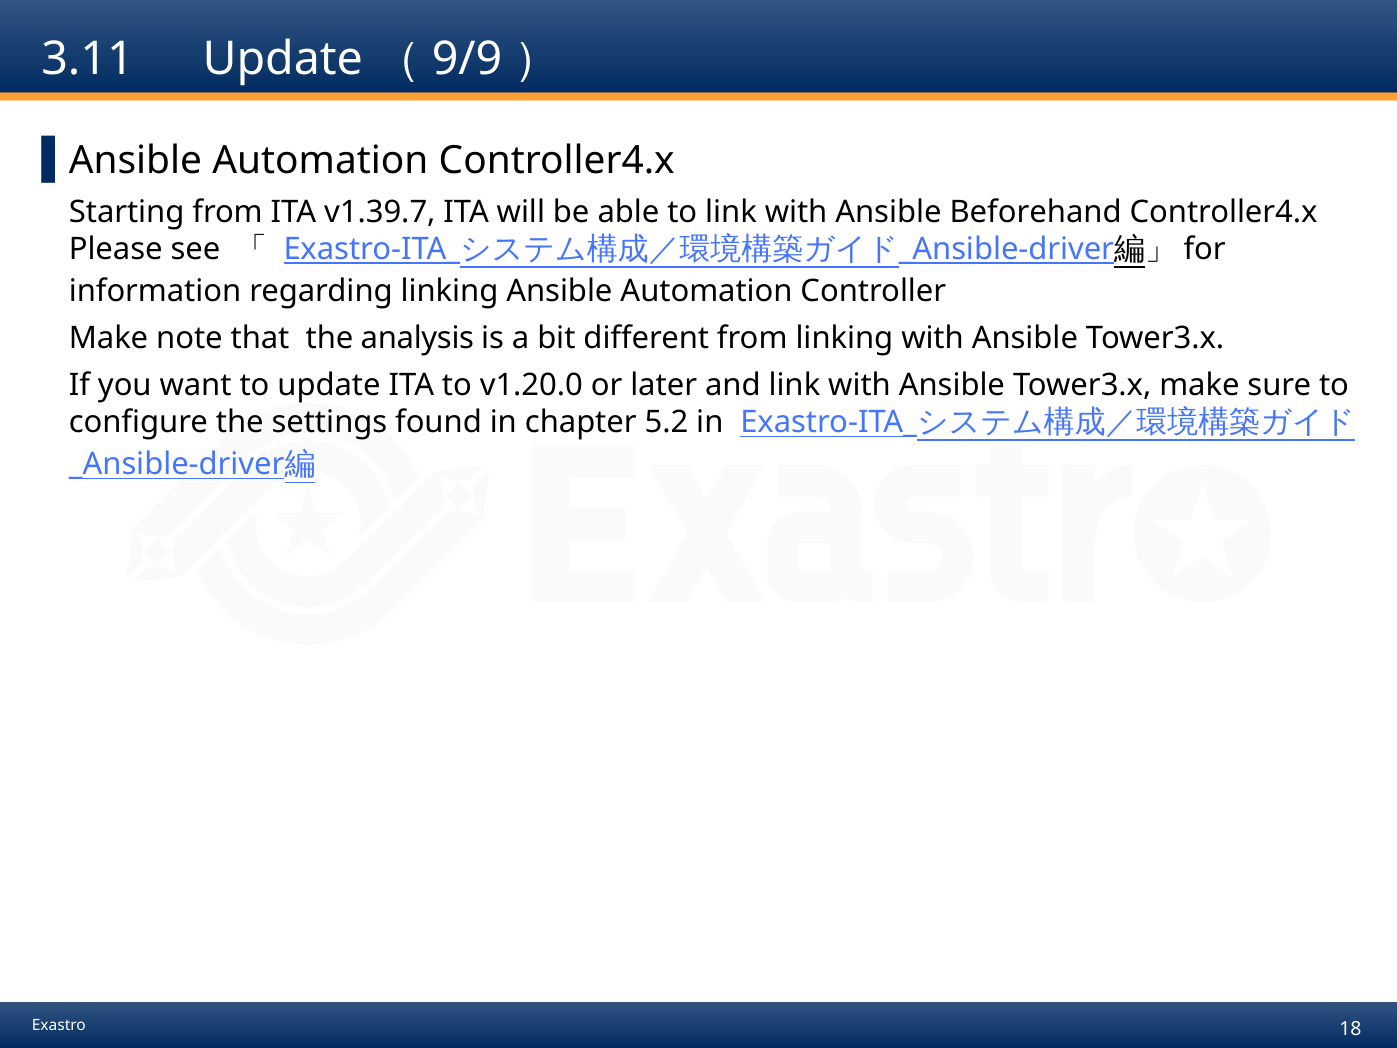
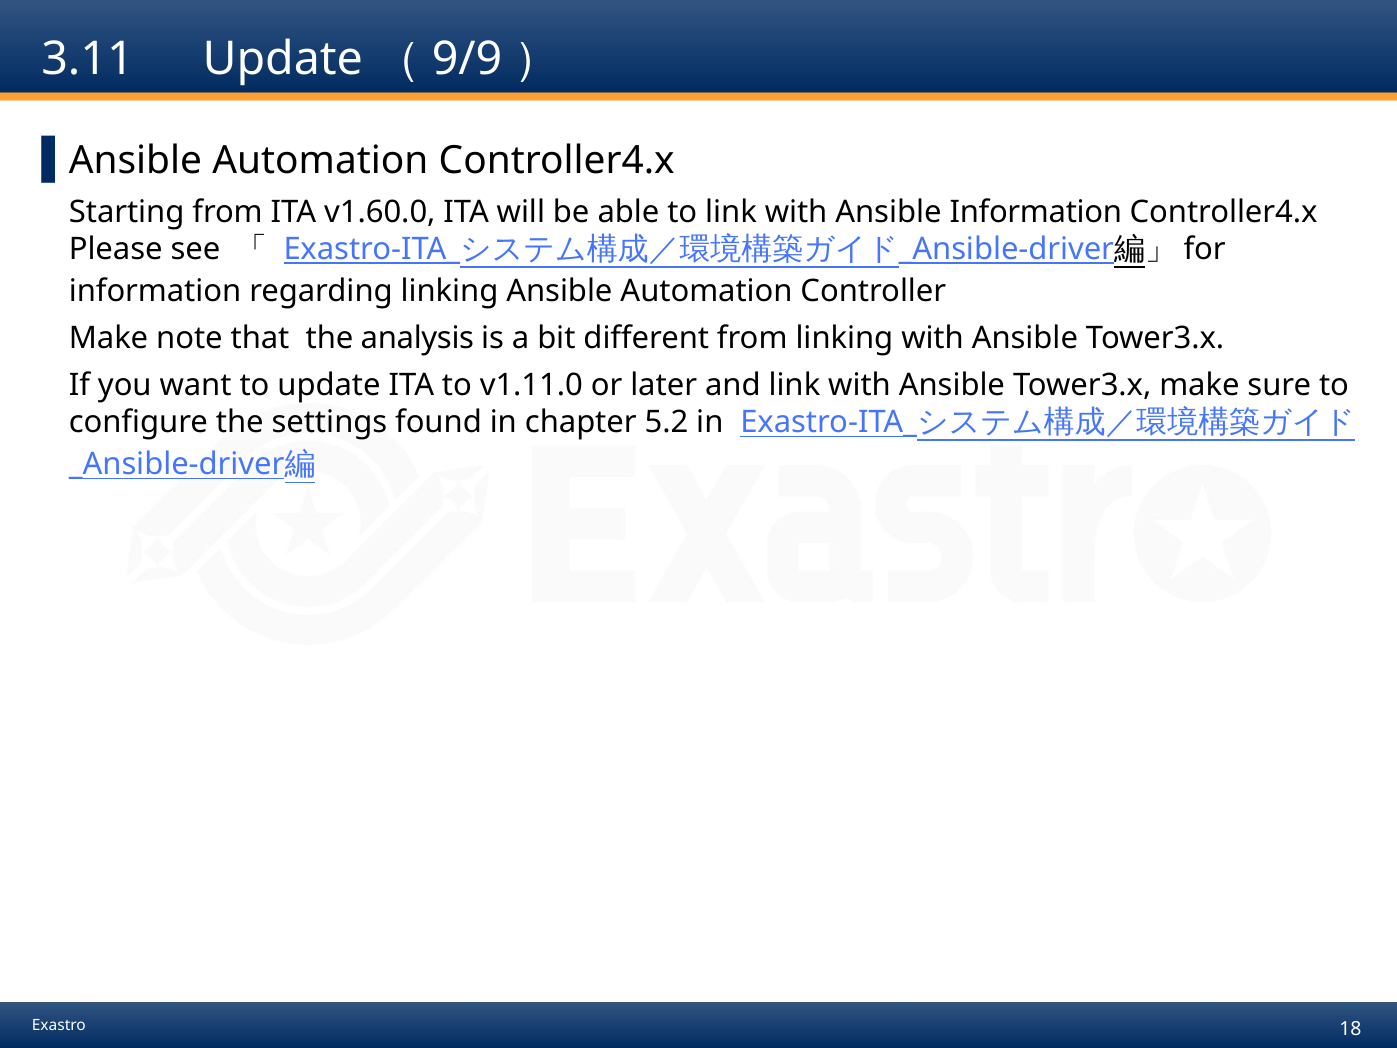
v1.39.7: v1.39.7 -> v1.60.0 (380, 212)
Ansible Beforehand: Beforehand -> Information (1036, 212)
v1.20.0: v1.20.0 -> v1.11.0 (531, 385)
